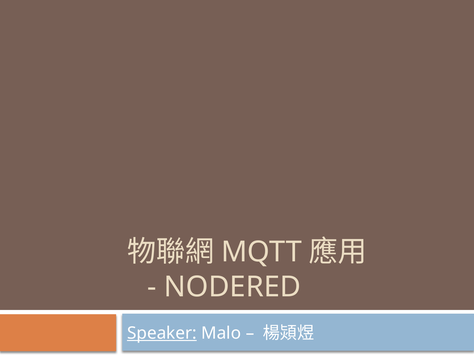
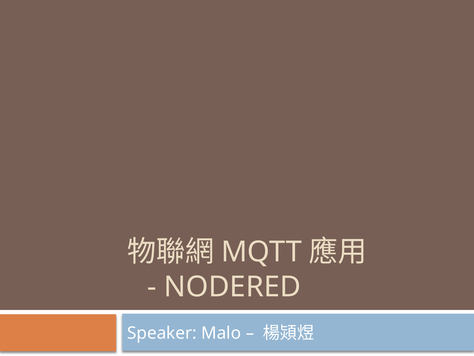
Speaker underline: present -> none (162, 333)
